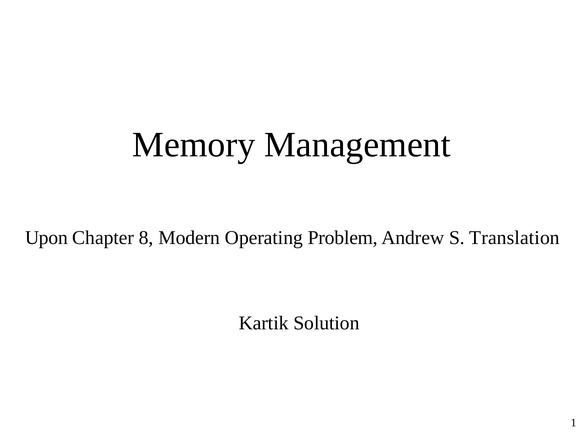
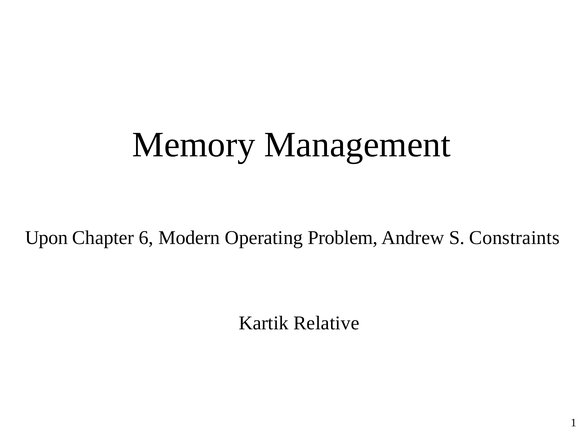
8: 8 -> 6 (146, 238)
Translation: Translation -> Constraints (515, 238)
Solution: Solution -> Relative (326, 323)
